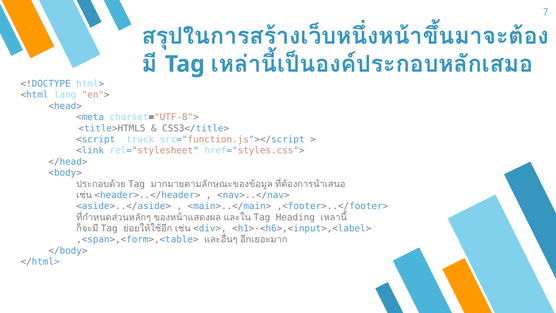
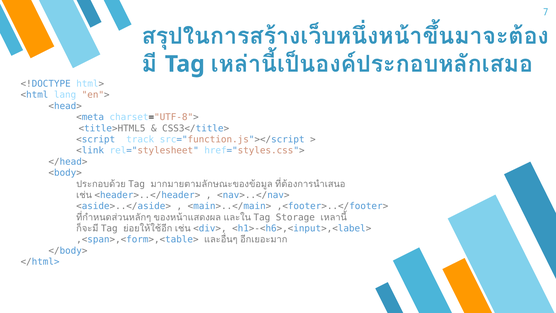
Heading: Heading -> Storage (295, 217)
